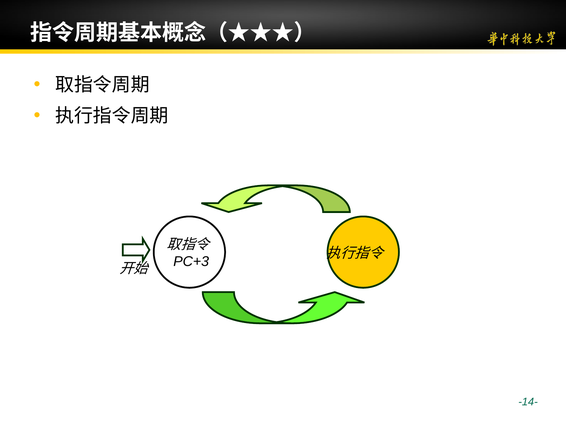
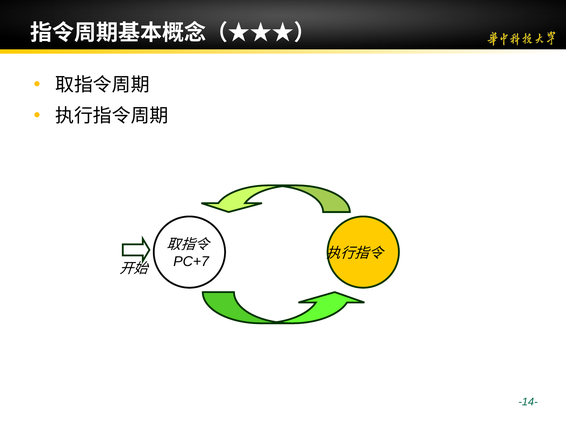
PC+3: PC+3 -> PC+7 (191, 262)
